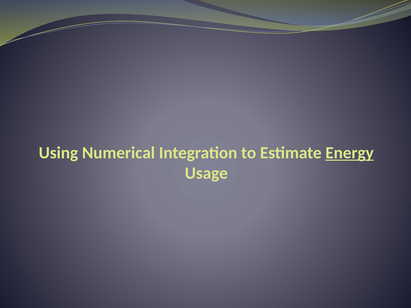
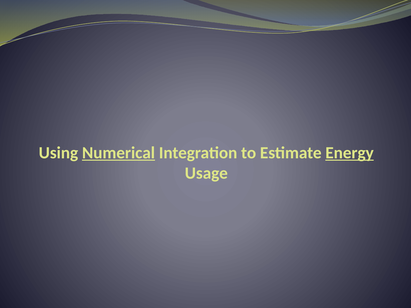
Numerical underline: none -> present (119, 153)
